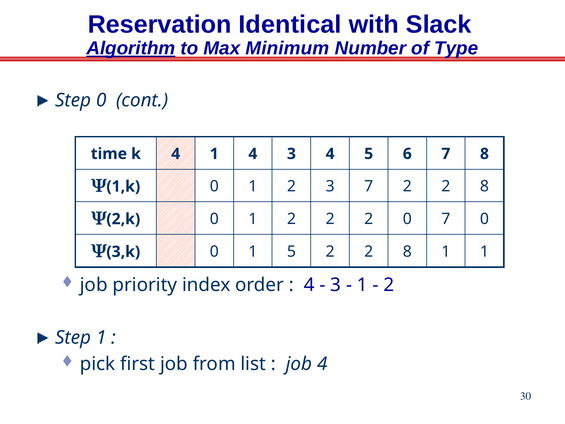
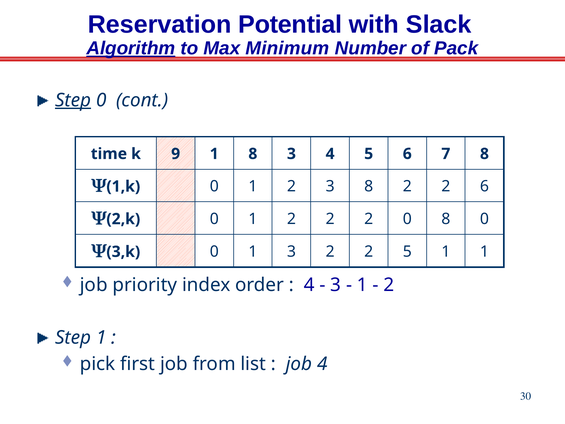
Identical: Identical -> Potential (290, 24)
Type: Type -> Pack (456, 48)
Step underline: none -> present (73, 100)
k 4: 4 -> 9 (176, 154)
1 4: 4 -> 8 (253, 154)
3 7: 7 -> 8 (369, 186)
8: 8 -> 6 (484, 186)
0 7: 7 -> 8 (446, 219)
1 5: 5 -> 3 (291, 252)
8: 8 -> 5 (407, 252)
